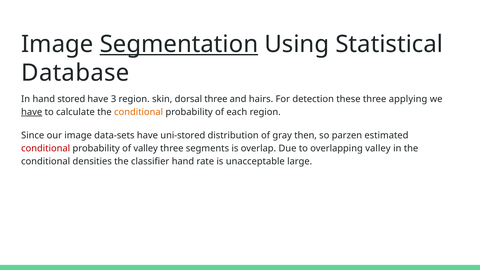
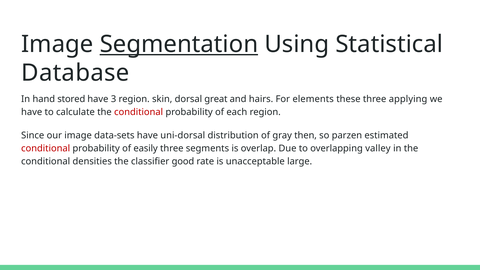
dorsal three: three -> great (216, 99)
detection: detection -> elements (313, 99)
have underline: present -> none (32, 112)
conditional colour: orange -> red (139, 112)
uni-stored: uni-stored -> uni-dorsal (183, 136)
of valley: valley -> easily (146, 148)
classifier hand: hand -> good (183, 161)
